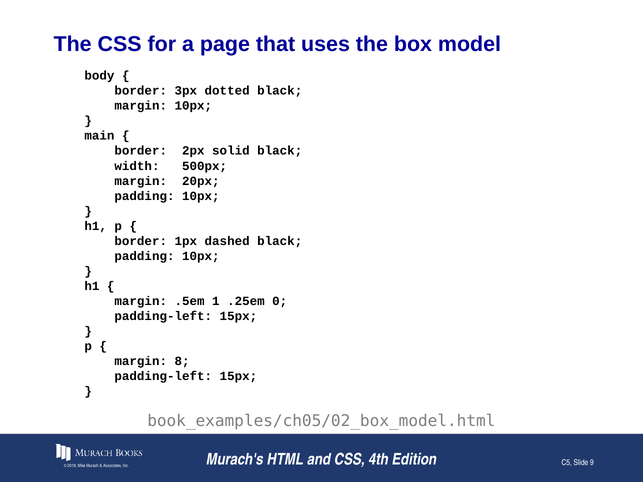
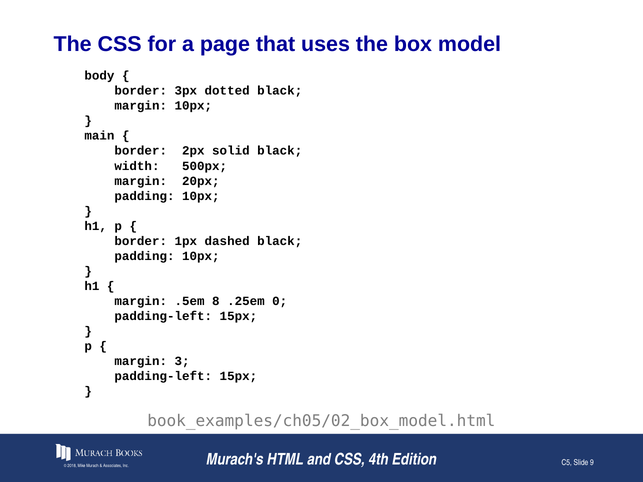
1: 1 -> 8 (216, 301)
8: 8 -> 3 (182, 361)
